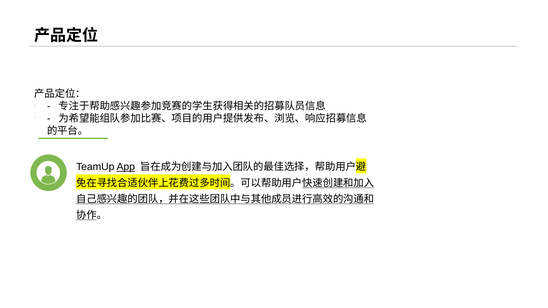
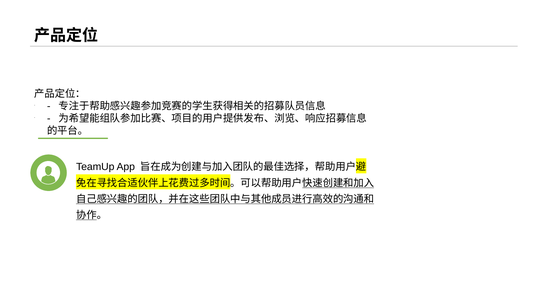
App underline: present -> none (126, 167)
